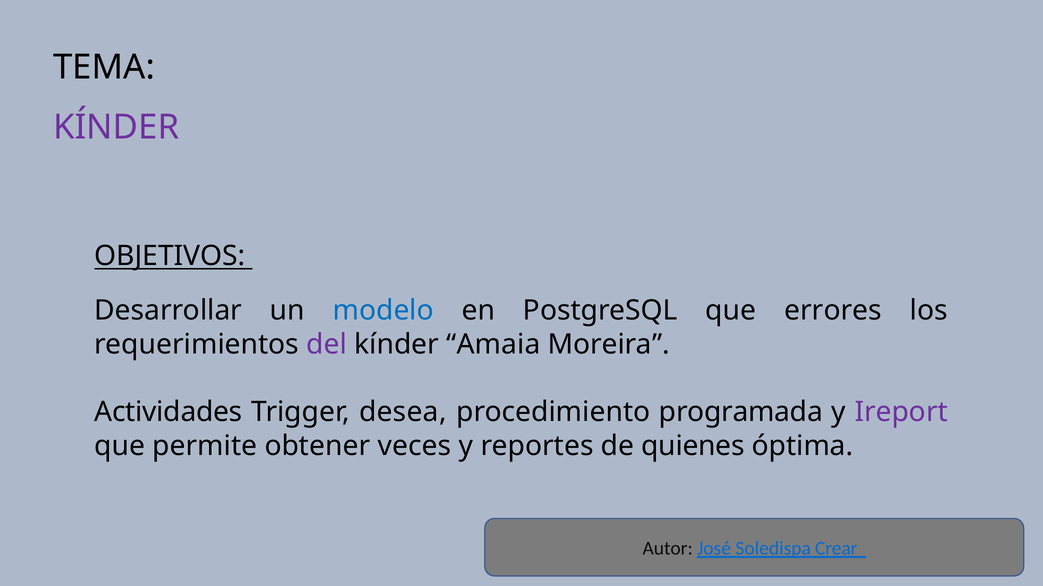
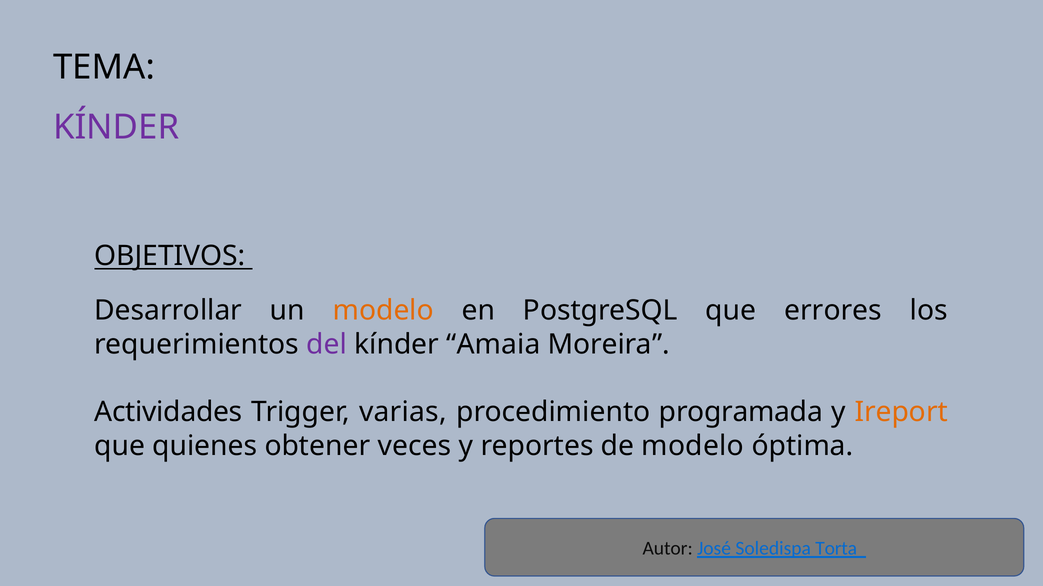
modelo colour: blue -> orange (383, 311)
desea: desea -> varias (403, 413)
Ireport colour: purple -> orange (901, 413)
permite: permite -> quienes (205, 446)
de quienes: quienes -> modelo (693, 446)
Crear: Crear -> Torta (836, 549)
